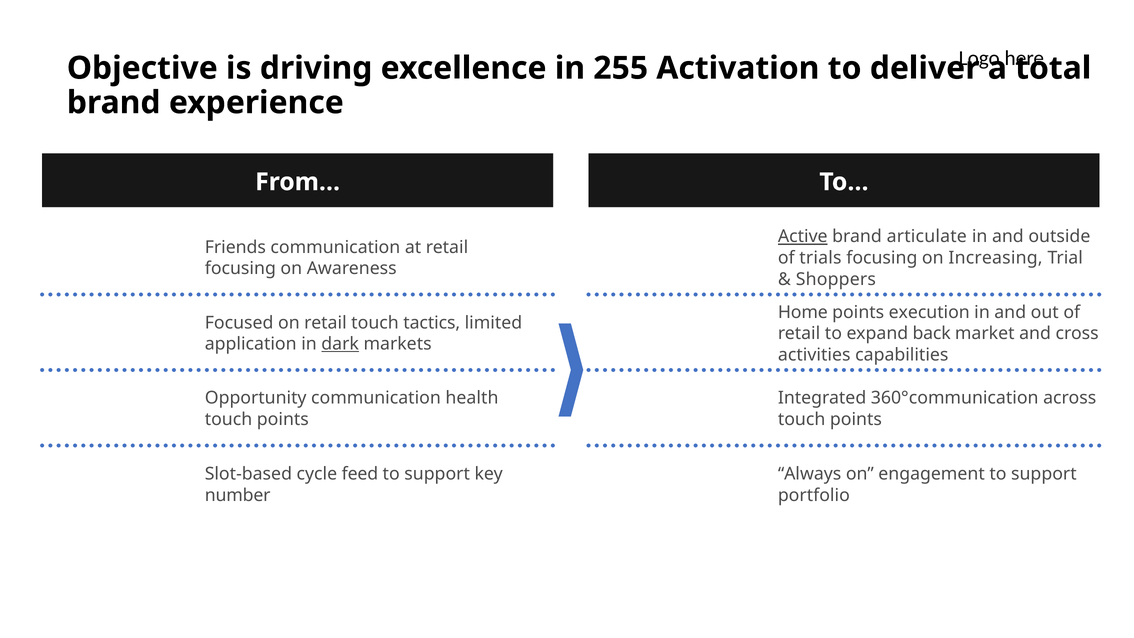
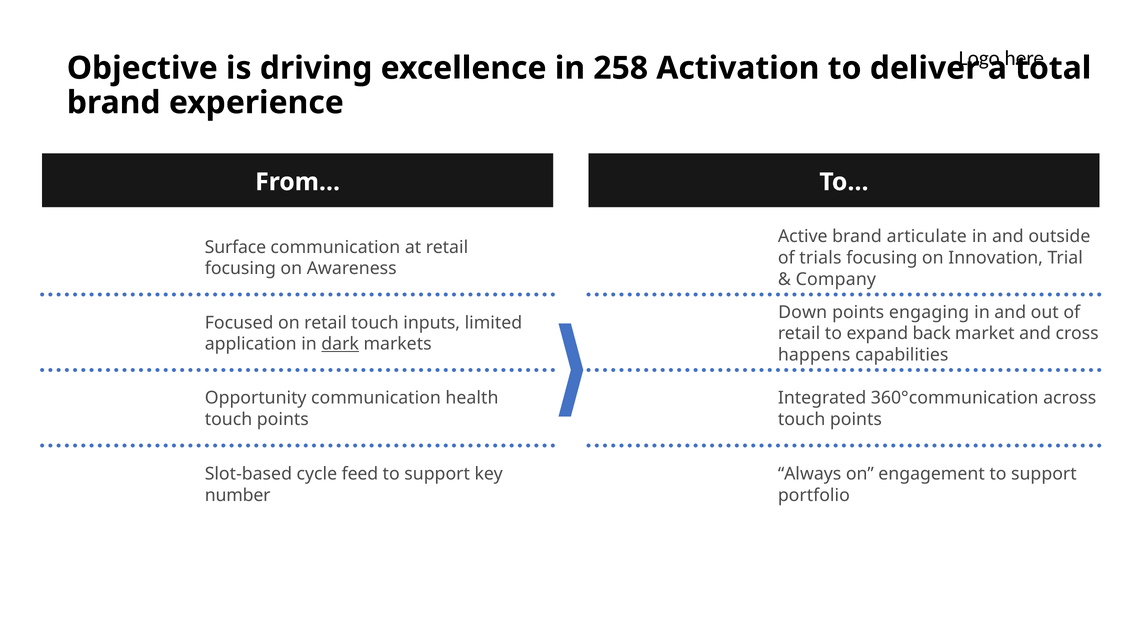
255: 255 -> 258 (621, 68)
Active underline: present -> none (803, 237)
Friends: Friends -> Surface (235, 247)
Increasing: Increasing -> Innovation (996, 258)
Shoppers: Shoppers -> Company (836, 279)
Home: Home -> Down (803, 312)
execution: execution -> engaging (929, 312)
tactics: tactics -> inputs (432, 323)
activities: activities -> happens (814, 355)
